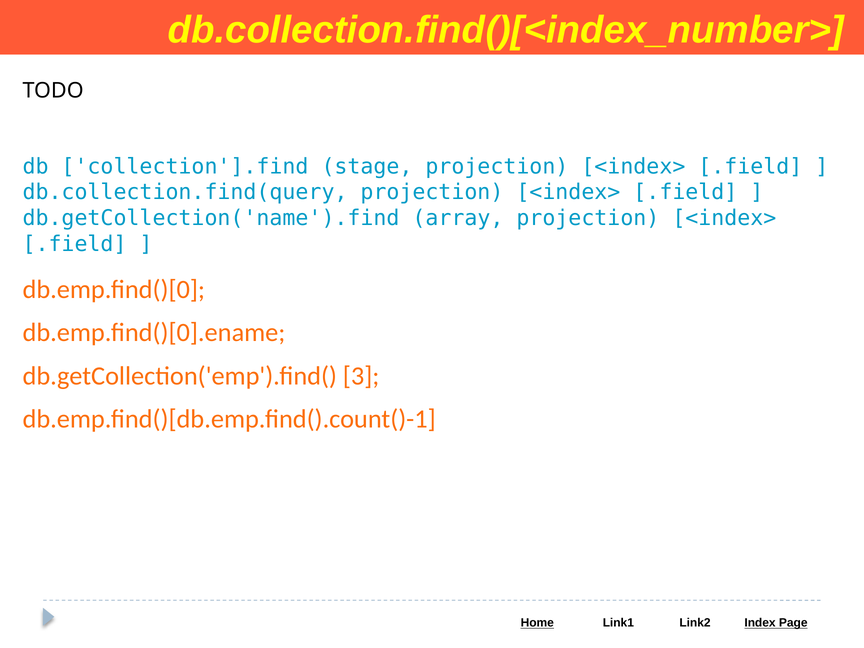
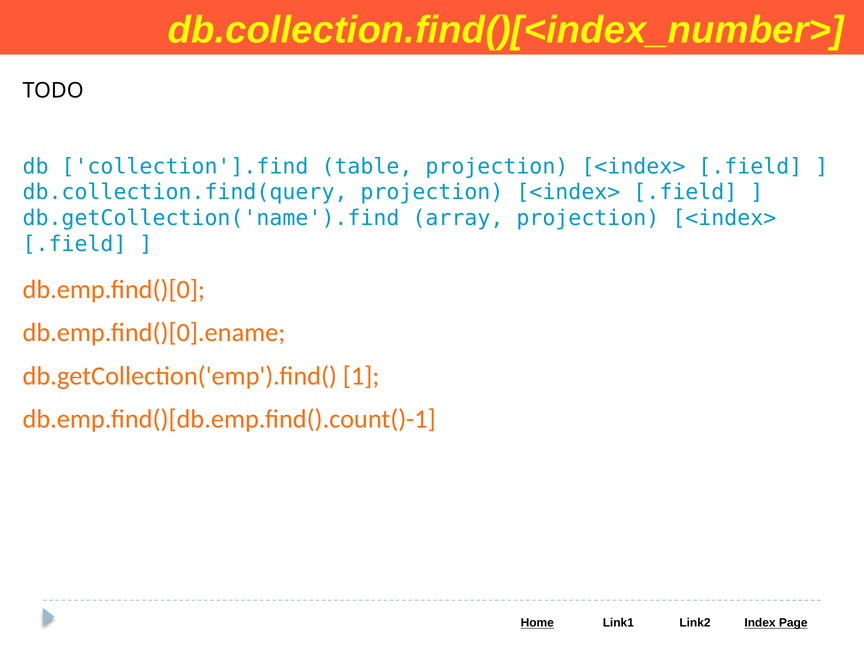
stage: stage -> table (367, 166)
3: 3 -> 1 (361, 376)
